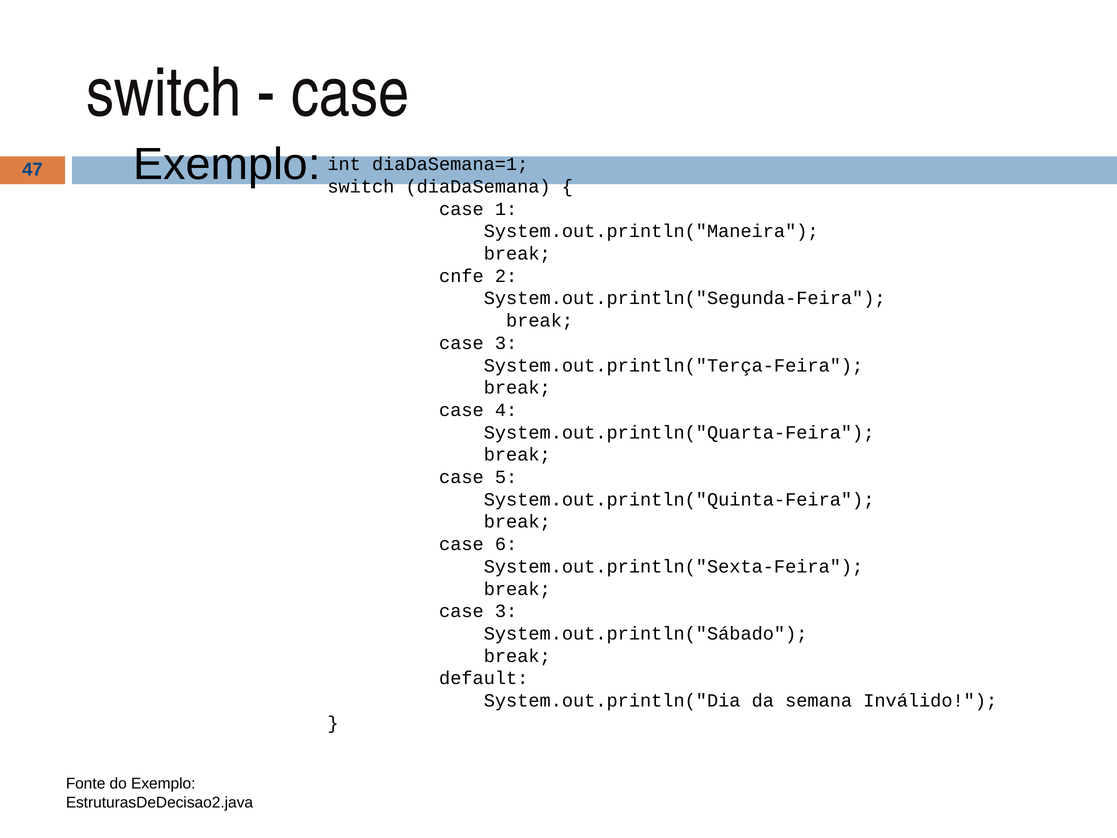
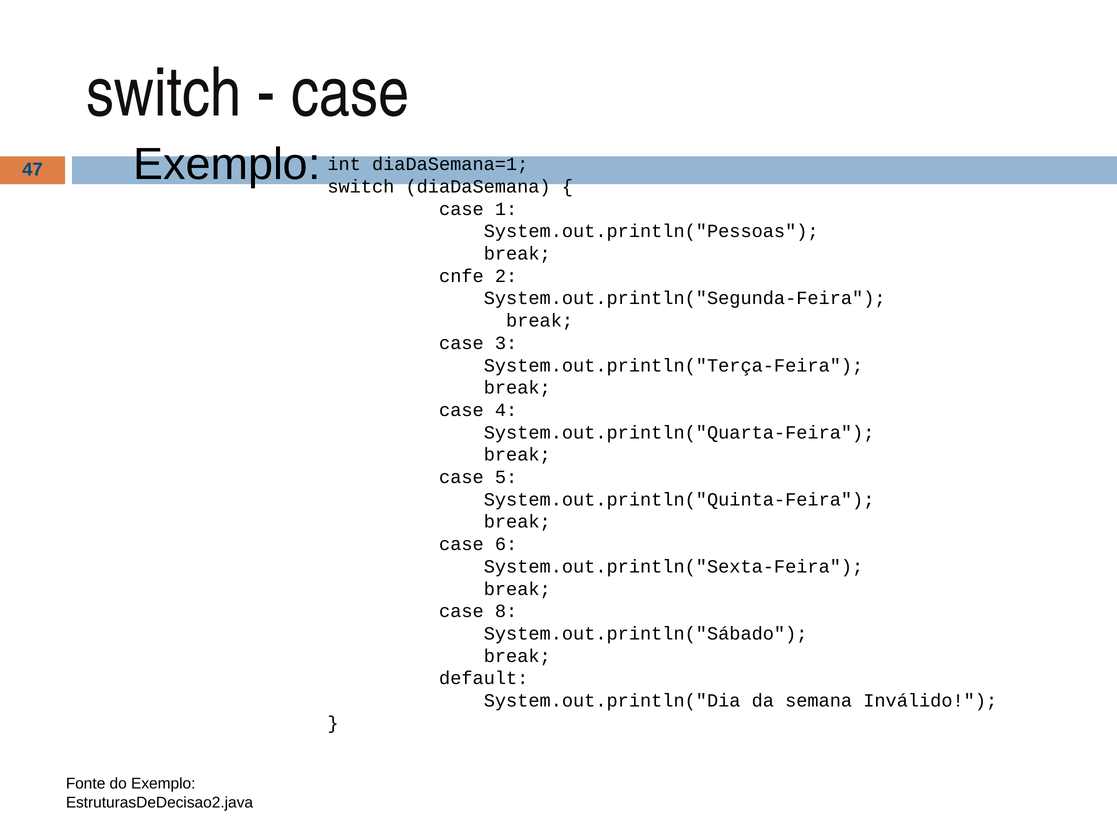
System.out.println("Maneira: System.out.println("Maneira -> System.out.println("Pessoas (651, 231)
3: 3 -> 8 (506, 611)
